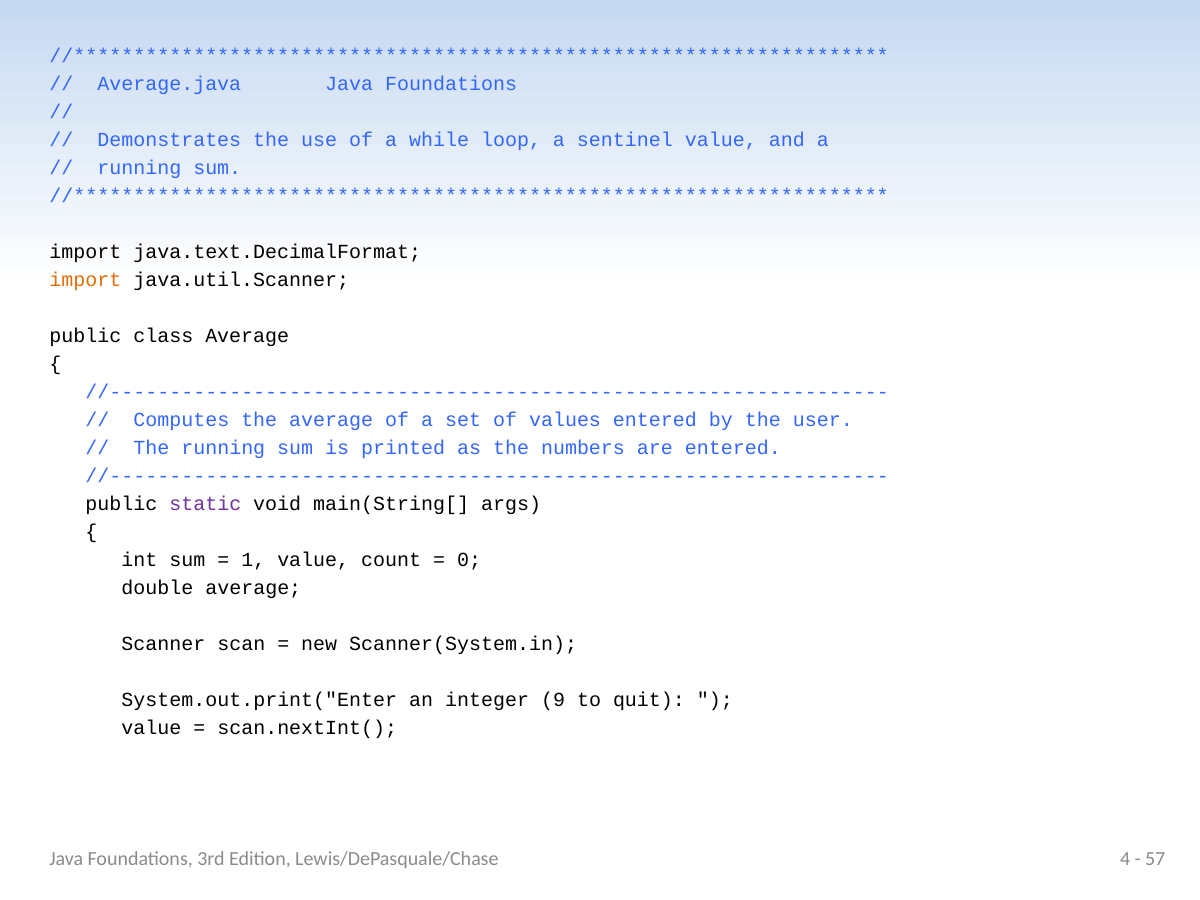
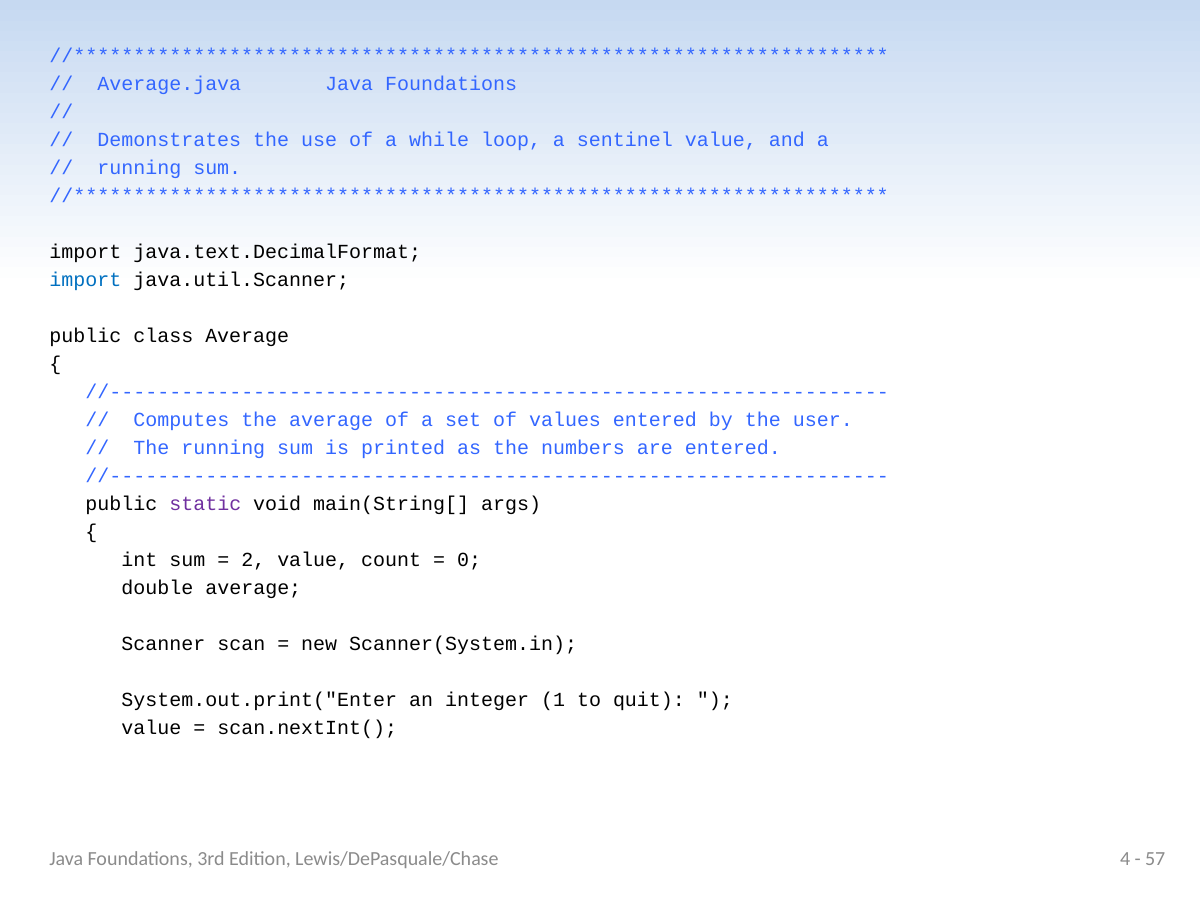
import colour: orange -> blue (85, 280)
1: 1 -> 2 (253, 560)
9: 9 -> 1 (553, 700)
